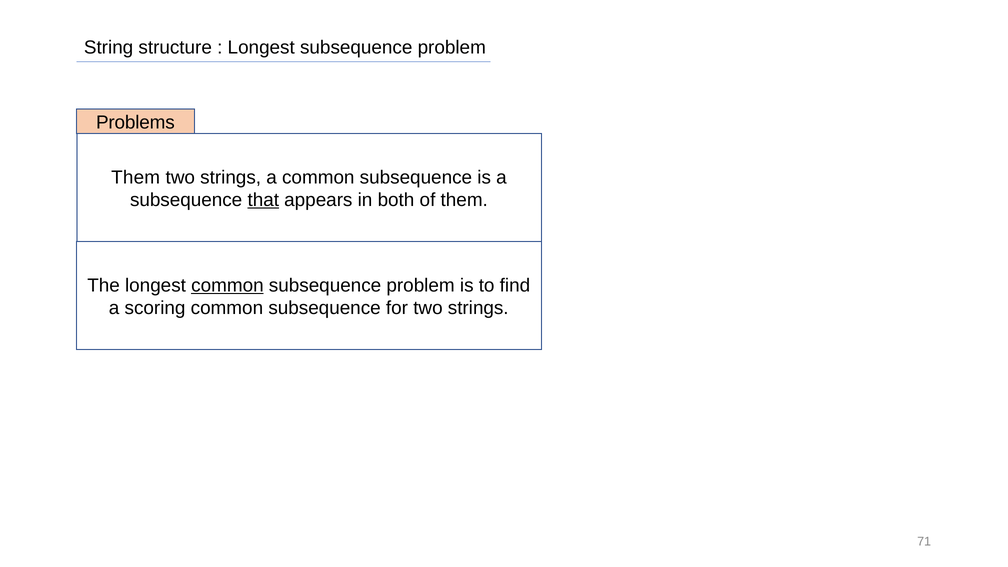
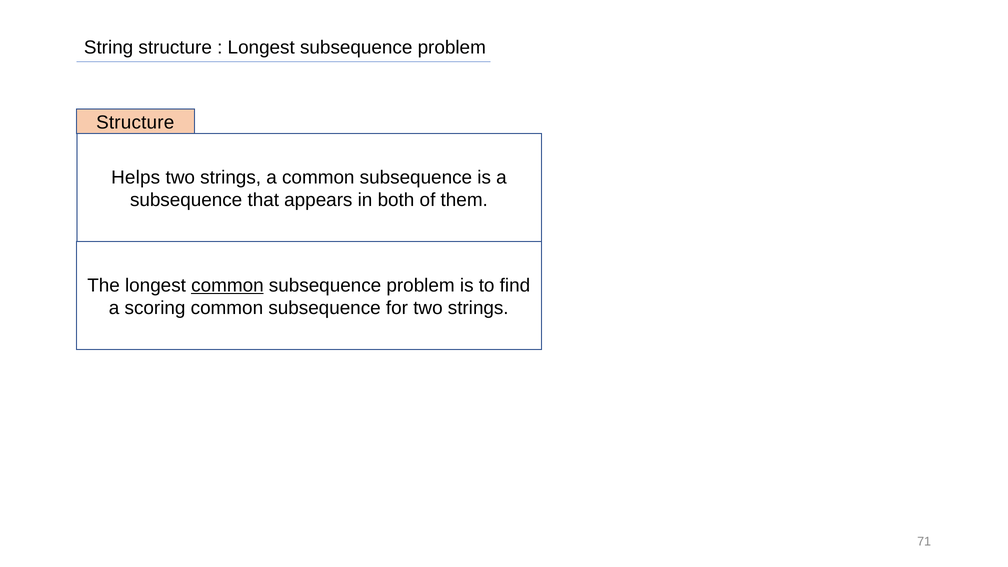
Problems: Problems -> Structure (135, 122)
Them: Them -> Helps (136, 177)
that underline: present -> none (263, 200)
